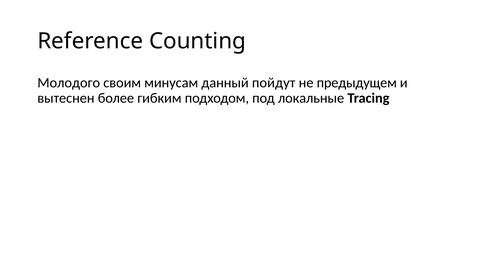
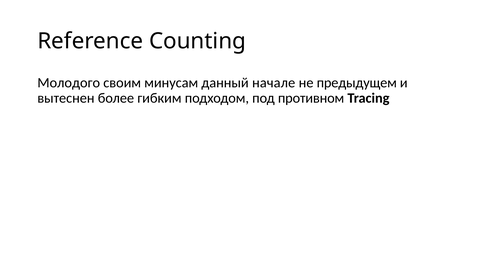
пойдут: пойдут -> начале (274, 83)
локальные: локальные -> противном (311, 98)
